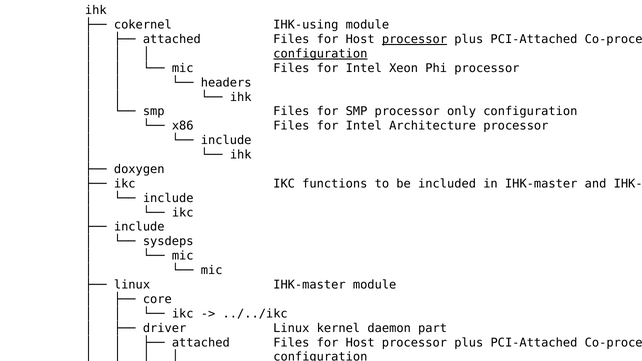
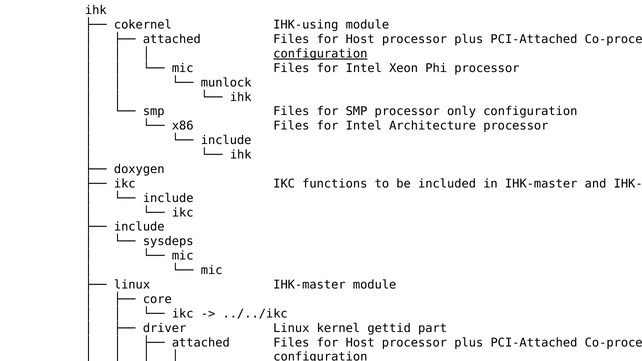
processor underline: present -> none (414, 39)
headers: headers -> munlock (226, 83)
daemon: daemon -> gettid (389, 328)
